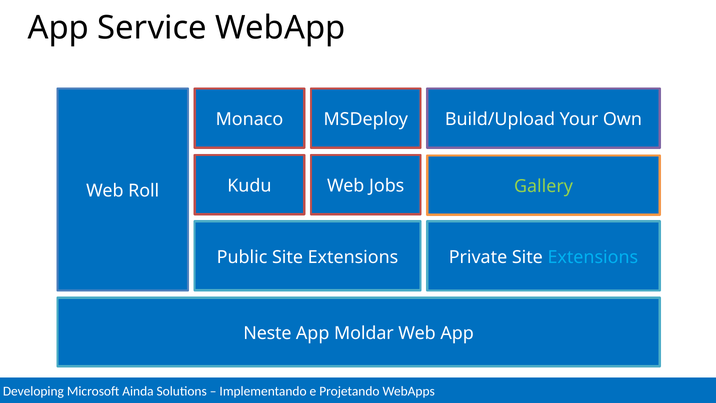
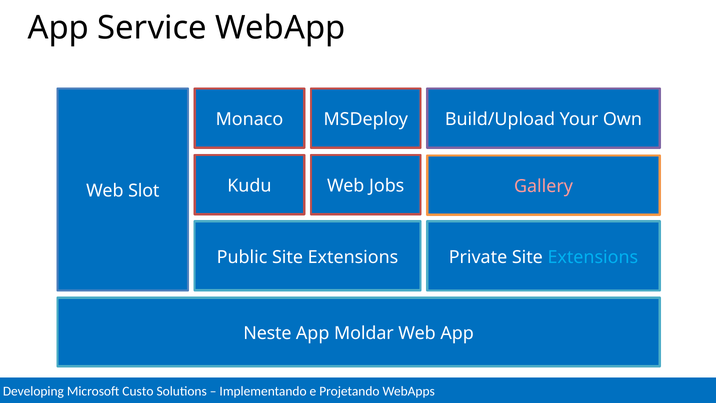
Gallery colour: light green -> pink (543, 186)
Roll: Roll -> Slot (144, 191)
Ainda: Ainda -> Custo (138, 391)
